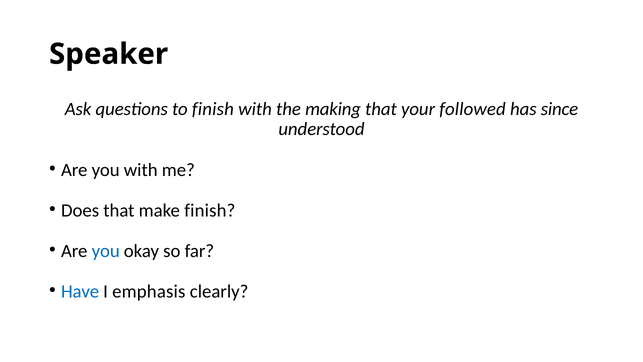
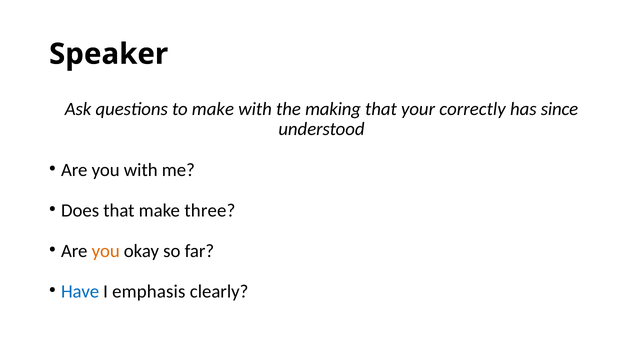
to finish: finish -> make (213, 109)
followed: followed -> correctly (473, 109)
make finish: finish -> three (210, 210)
you colour: blue -> orange (106, 251)
